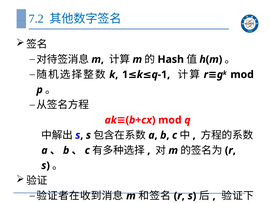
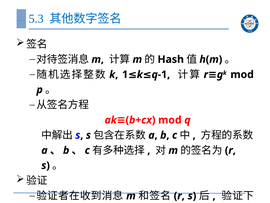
7.2: 7.2 -> 5.3 (36, 19)
